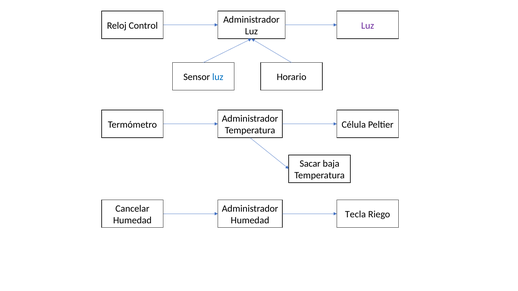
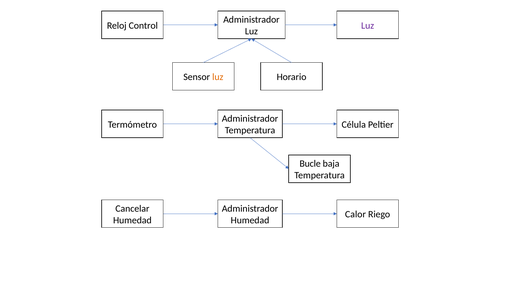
luz colour: blue -> orange (218, 77)
Sacar: Sacar -> Bucle (310, 164)
Tecla: Tecla -> Calor (355, 215)
